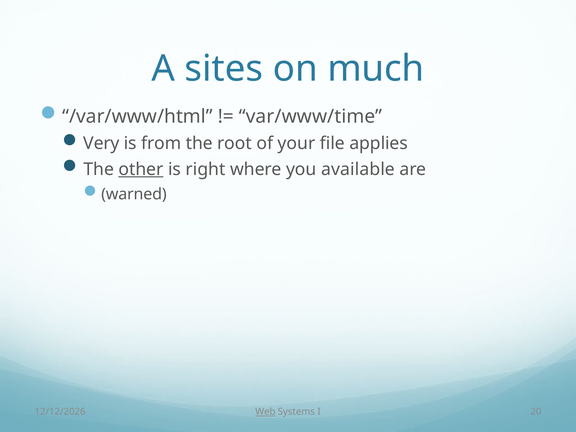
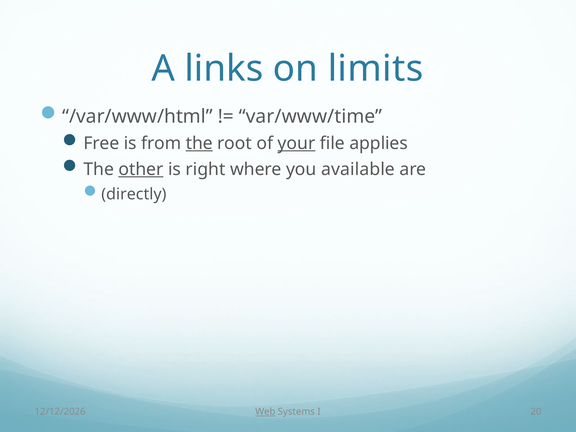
sites: sites -> links (224, 69)
much: much -> limits (376, 69)
Very: Very -> Free (101, 143)
the underline: none -> present (199, 143)
your underline: none -> present (296, 143)
warned: warned -> directly (134, 194)
